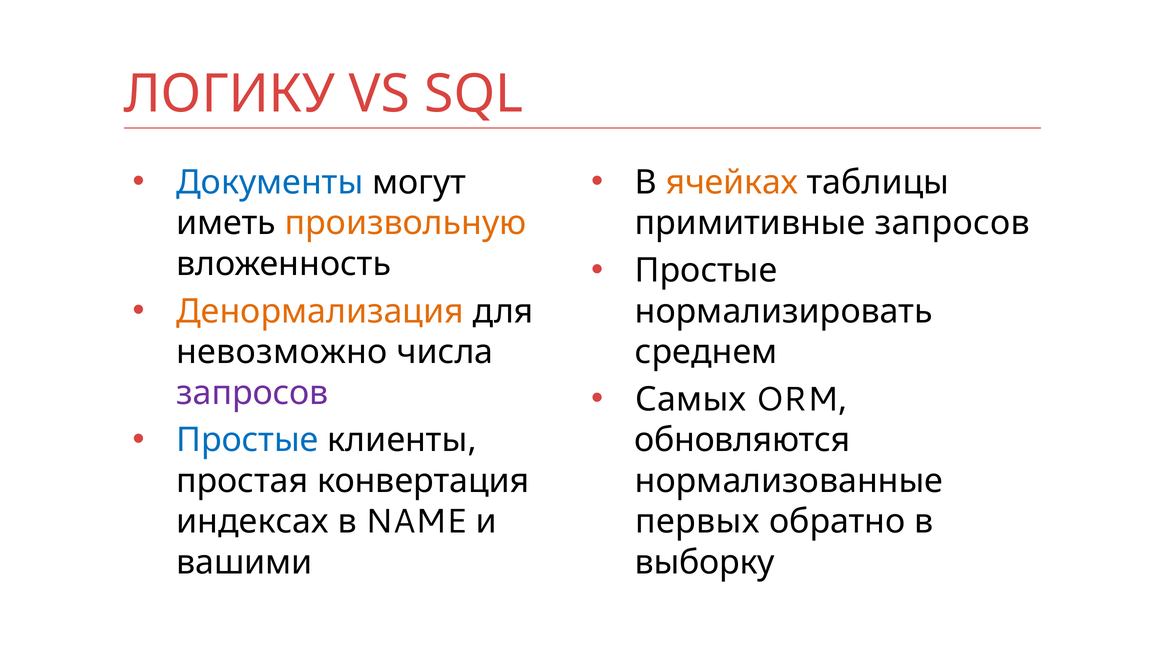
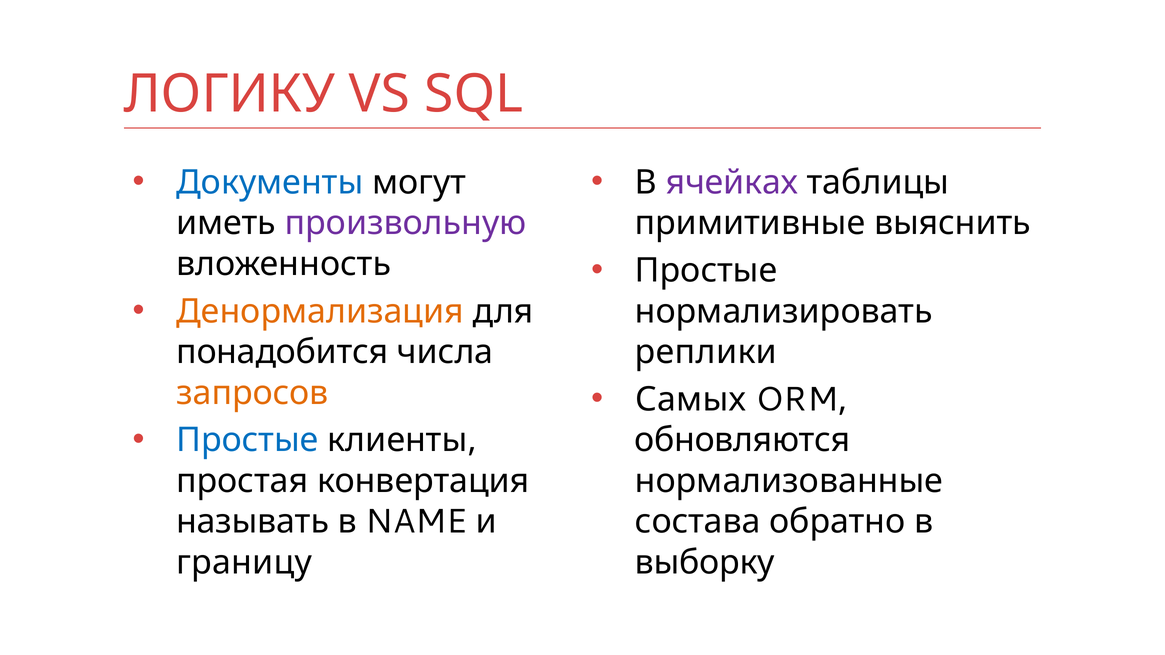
ячейках colour: orange -> purple (732, 183)
произвольную colour: orange -> purple (406, 223)
примитивные запросов: запросов -> выяснить (953, 223)
невозможно: невозможно -> понадобится (282, 352)
среднем: среднем -> реплики (706, 352)
запросов colour: purple -> orange (252, 393)
индексах: индексах -> называть (253, 522)
первых: первых -> состава (698, 522)
вашими: вашими -> границу (244, 563)
